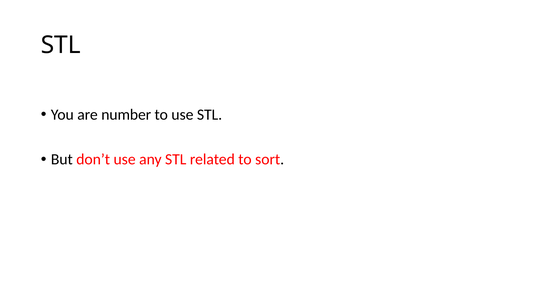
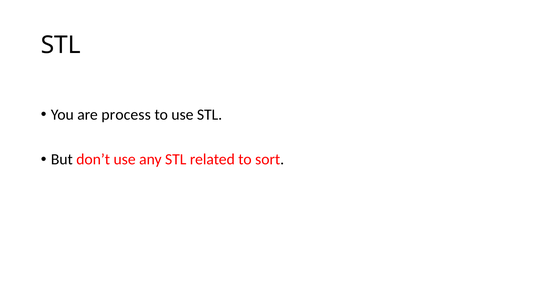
number: number -> process (126, 115)
